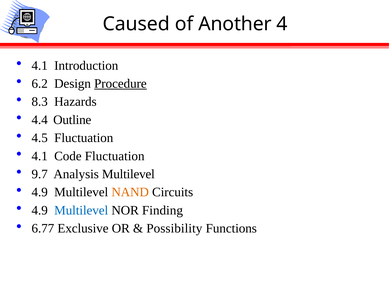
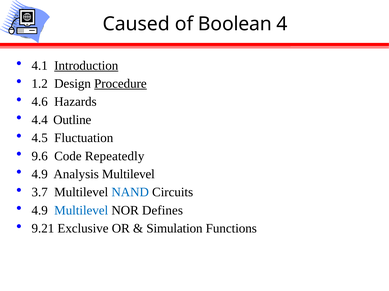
Another: Another -> Boolean (235, 24)
Introduction underline: none -> present (86, 66)
6.2: 6.2 -> 1.2 (40, 84)
8.3: 8.3 -> 4.6 (40, 102)
4.1: 4.1 -> 9.6 (40, 156)
Code Fluctuation: Fluctuation -> Repeatedly (115, 156)
9.7: 9.7 -> 4.9 (40, 175)
4.9: 4.9 -> 3.7 (40, 193)
NAND colour: orange -> blue (130, 193)
Finding: Finding -> Defines (162, 211)
6.77: 6.77 -> 9.21 (43, 229)
Possibility: Possibility -> Simulation (174, 229)
